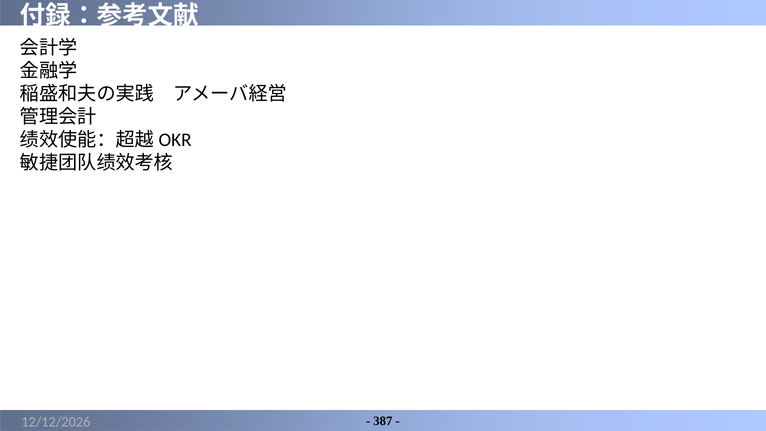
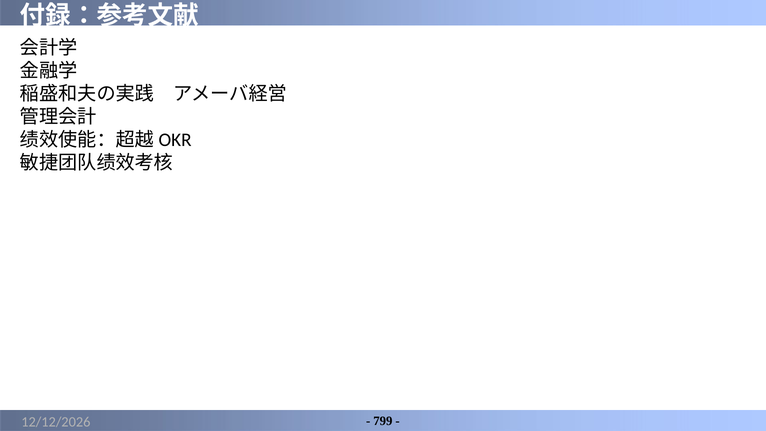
387: 387 -> 799 (383, 421)
